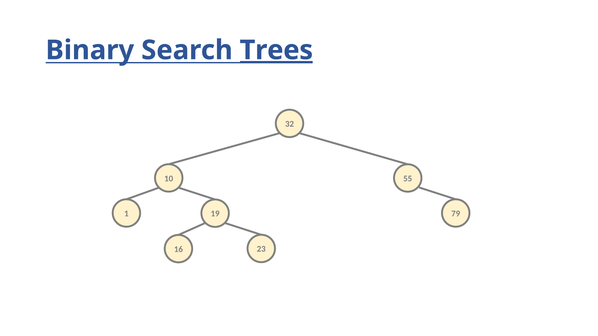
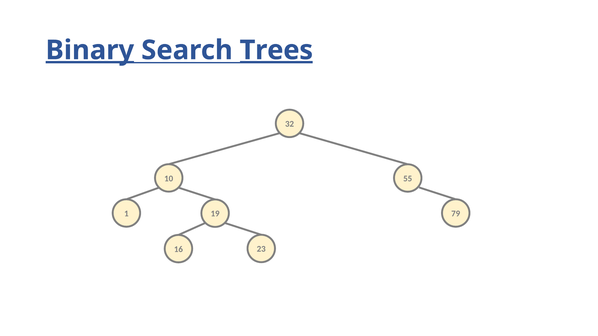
Binary underline: none -> present (90, 50)
